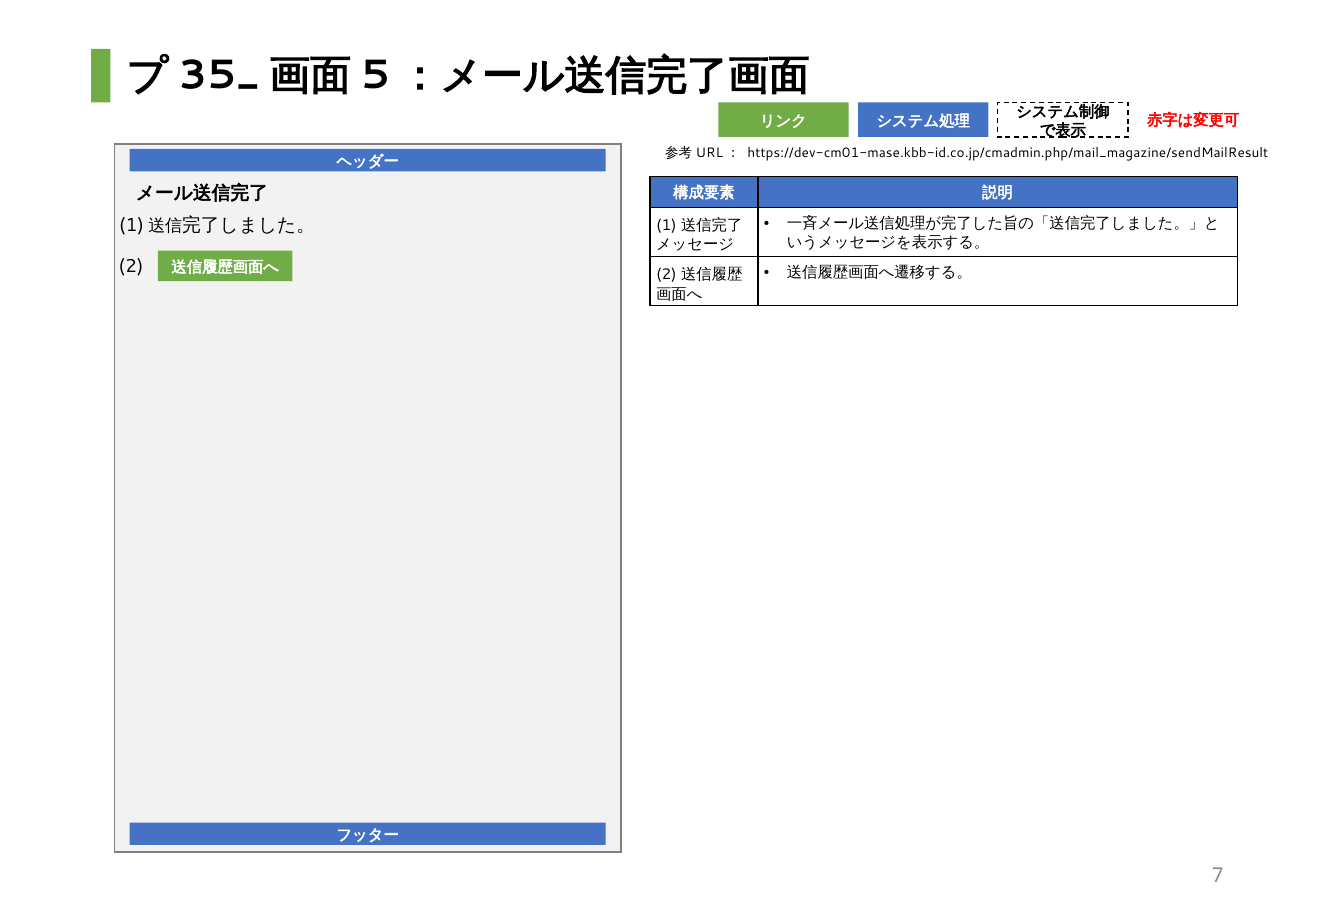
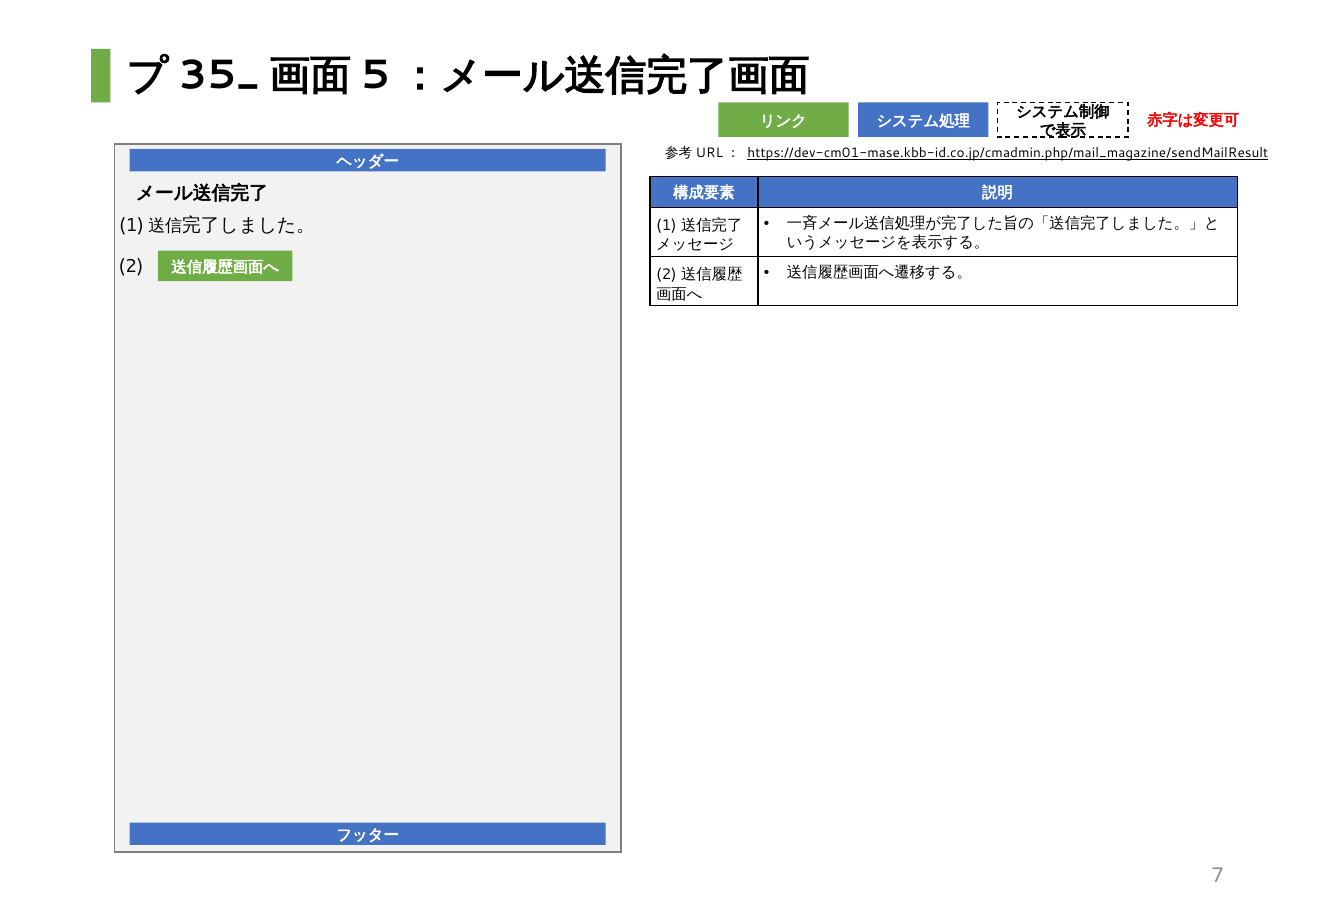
https://dev-cm01-mase.kbb-id.co.jp/cmadmin.php/mail_magazine/sendMailResult underline: none -> present (1008, 153)
